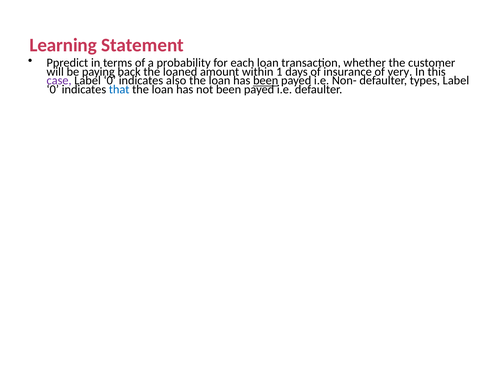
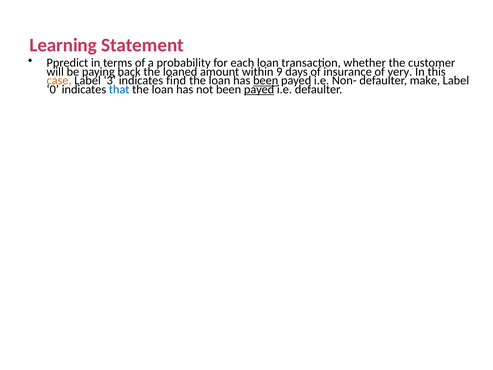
1: 1 -> 9 (279, 72)
case colour: purple -> orange (59, 81)
0: 0 -> 3 (110, 81)
also: also -> find (176, 81)
types: types -> make (425, 81)
payed underline: none -> present (259, 89)
